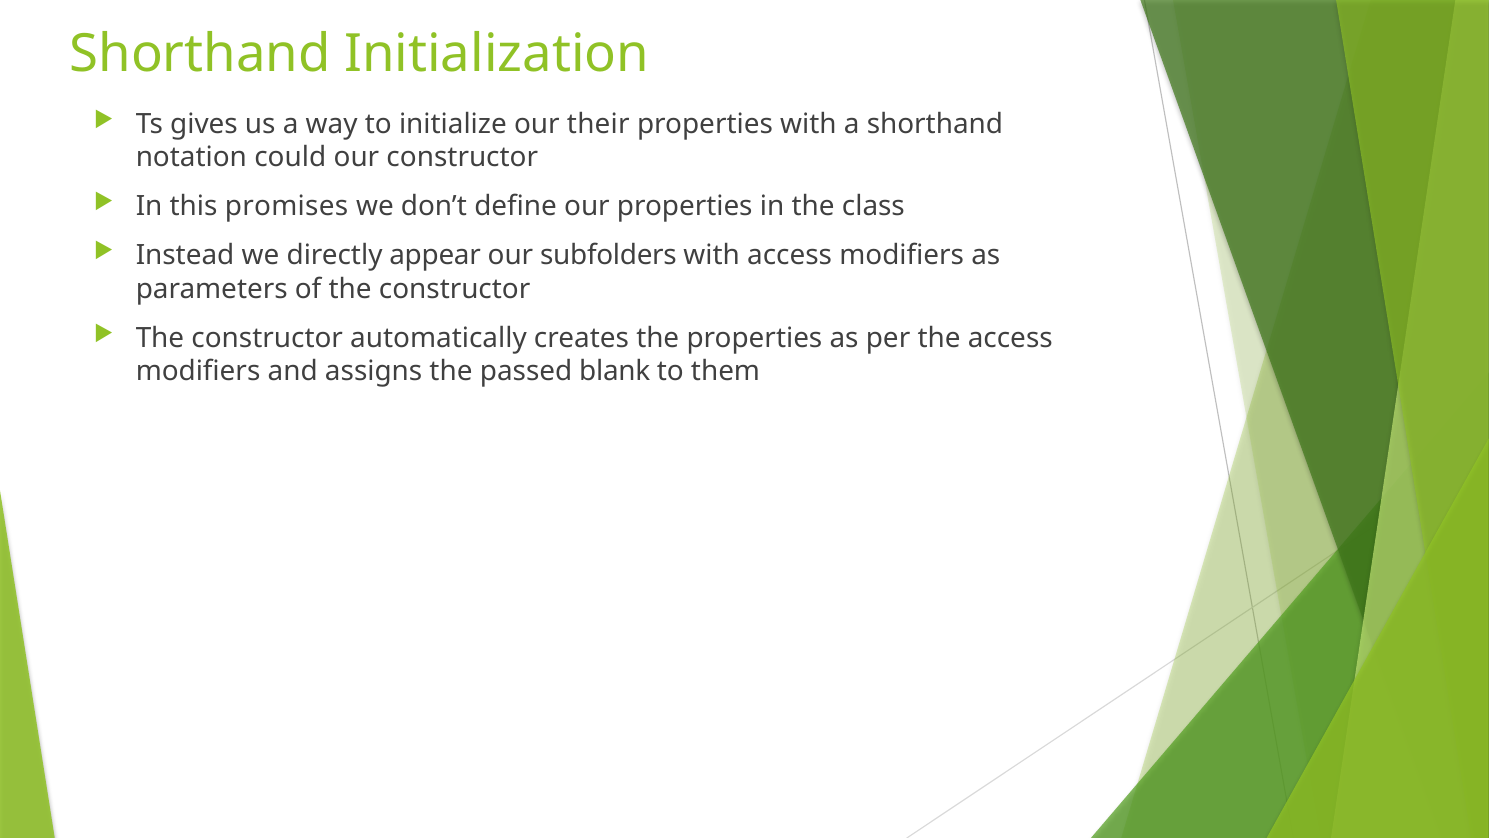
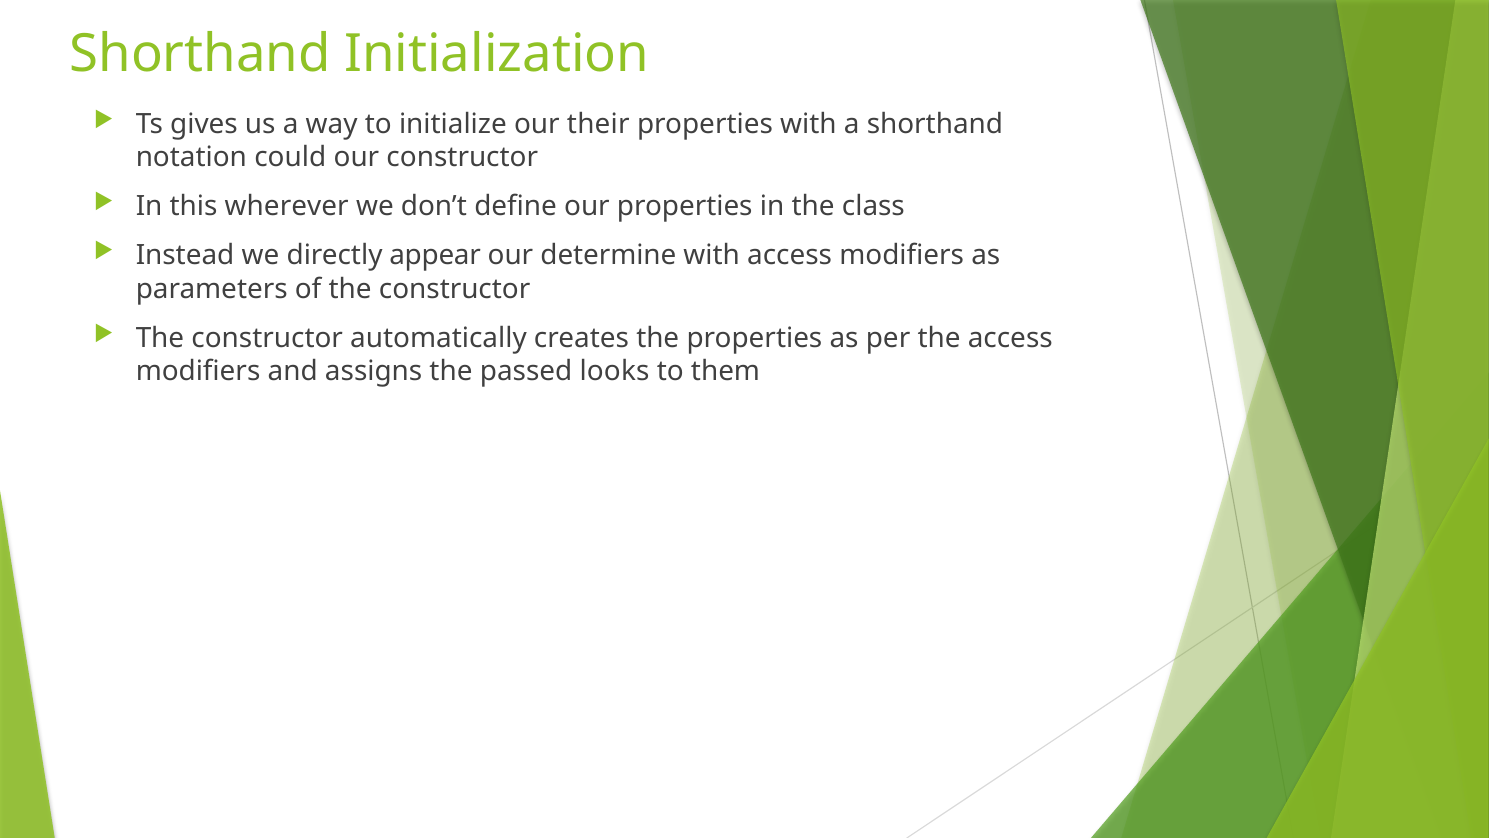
promises: promises -> wherever (287, 206)
subfolders: subfolders -> determine (608, 255)
blank: blank -> looks (615, 371)
